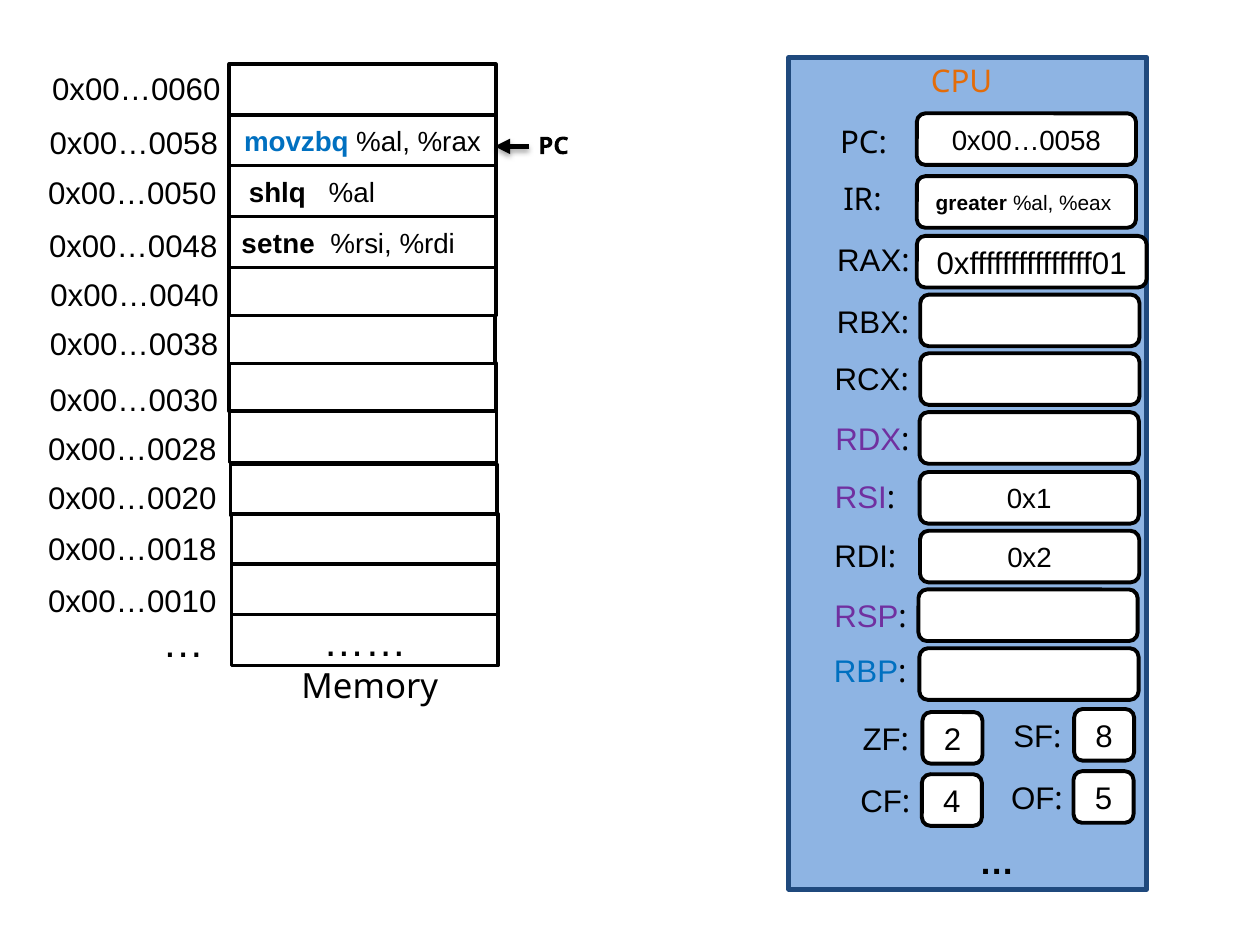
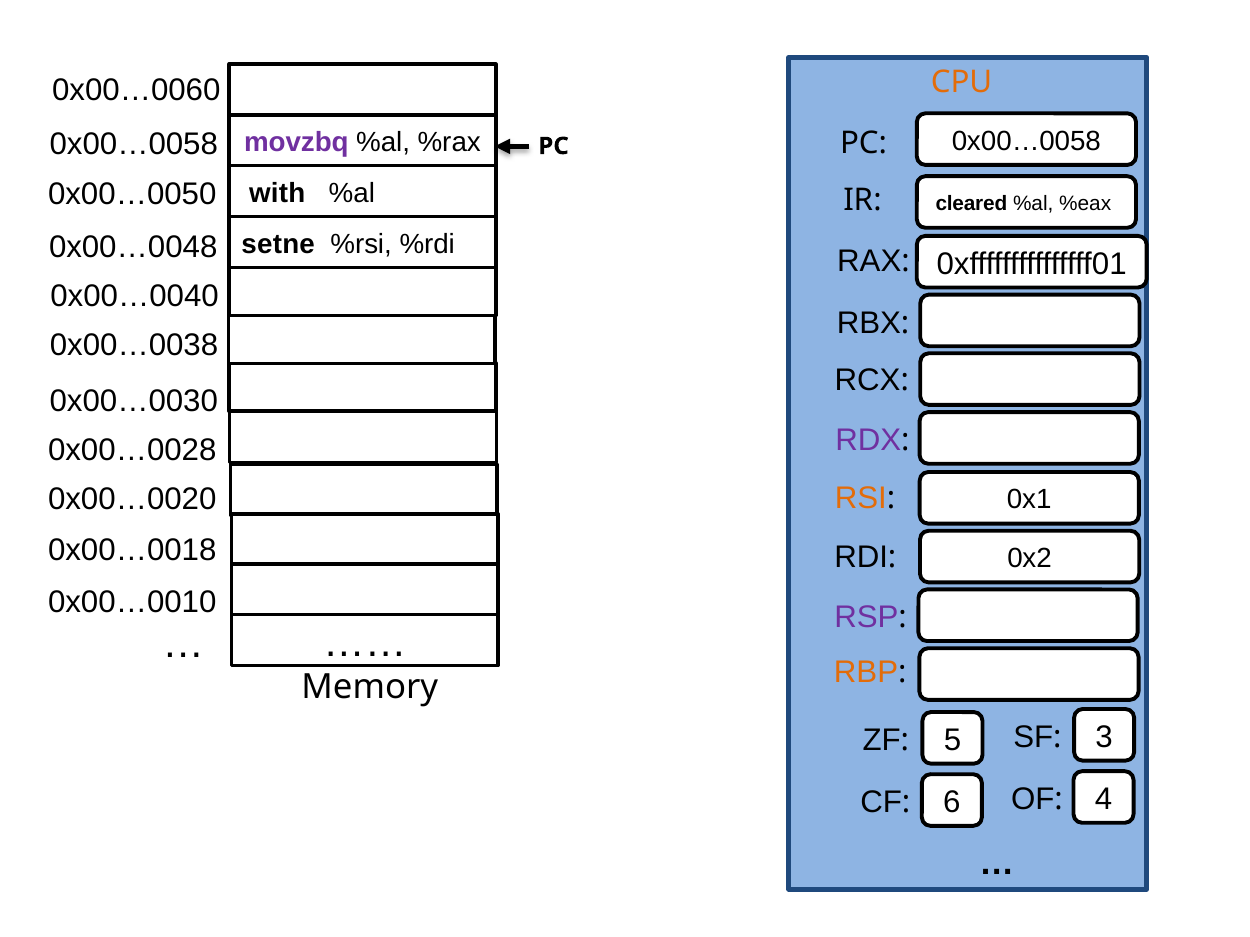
movzbq colour: blue -> purple (296, 142)
shlq: shlq -> with (277, 193)
greater: greater -> cleared (971, 204)
RSI colour: purple -> orange (861, 499)
RBP colour: blue -> orange (866, 672)
2: 2 -> 5 (952, 740)
8: 8 -> 3 (1104, 737)
4: 4 -> 6 (952, 803)
5: 5 -> 4 (1104, 800)
